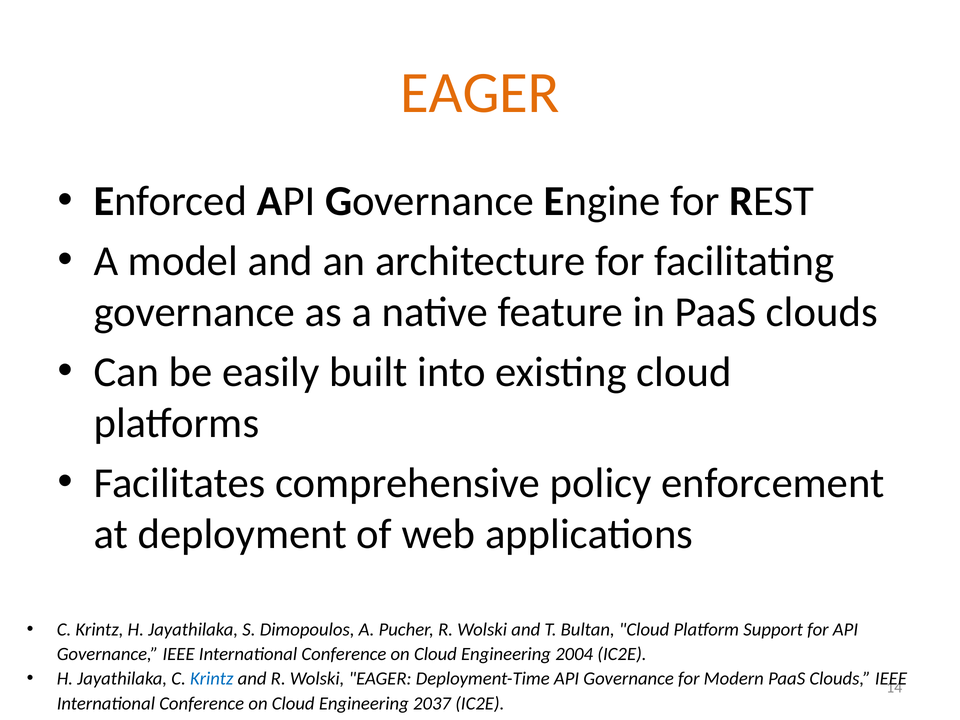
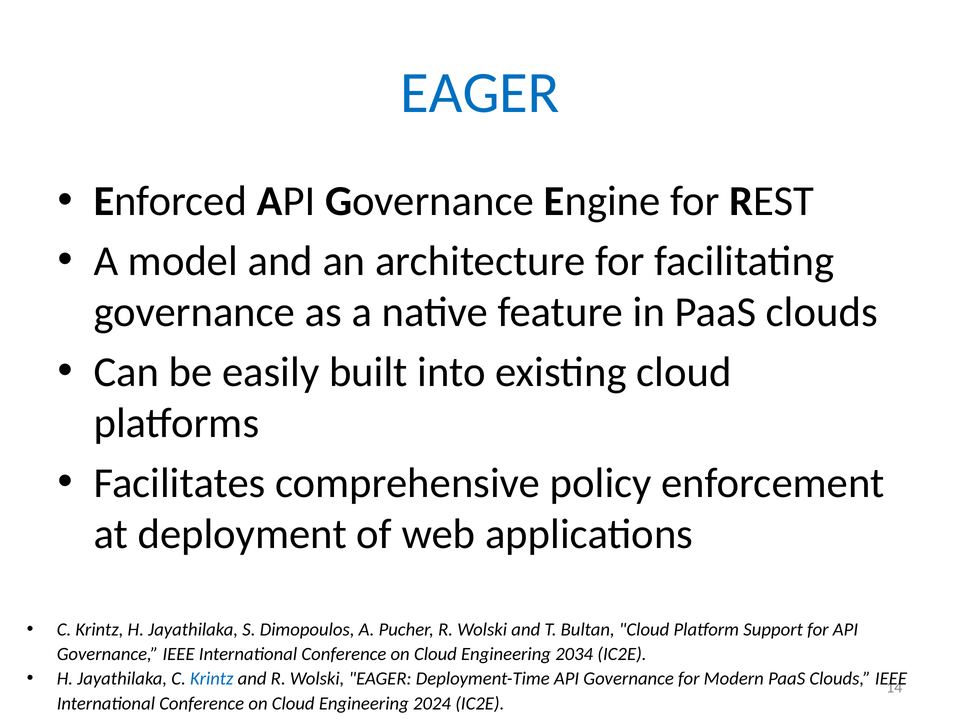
EAGER colour: orange -> blue (480, 93)
2004: 2004 -> 2034 (574, 654)
2037: 2037 -> 2024 (432, 703)
